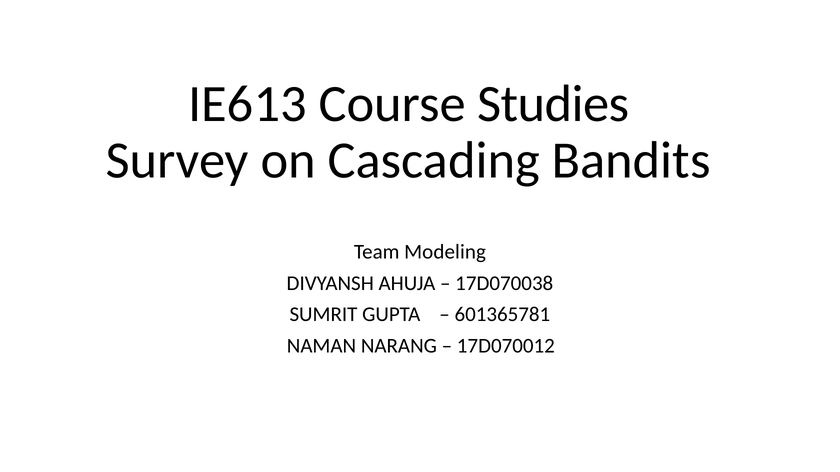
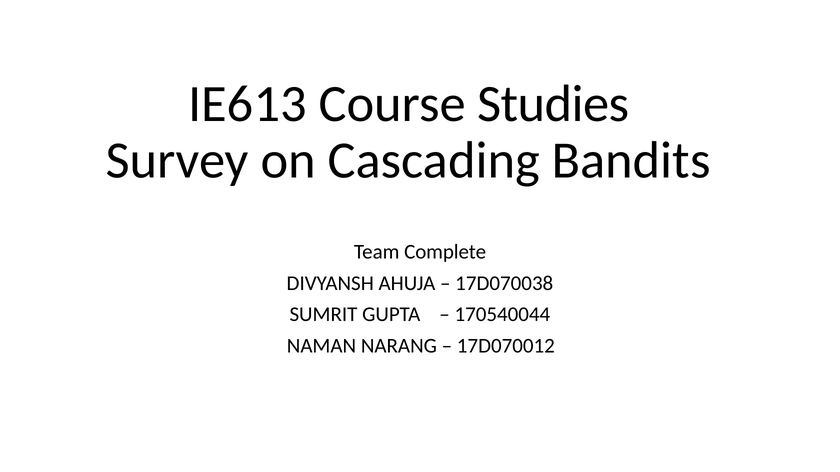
Modeling: Modeling -> Complete (445, 252)
601365781: 601365781 -> 170540044 (502, 315)
